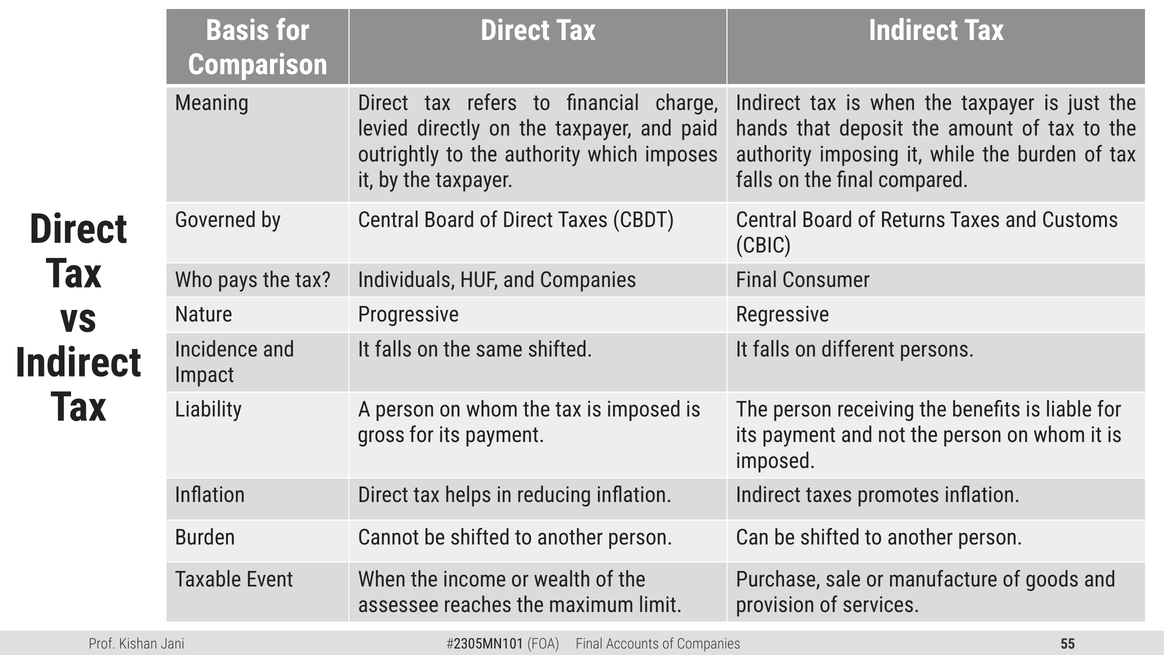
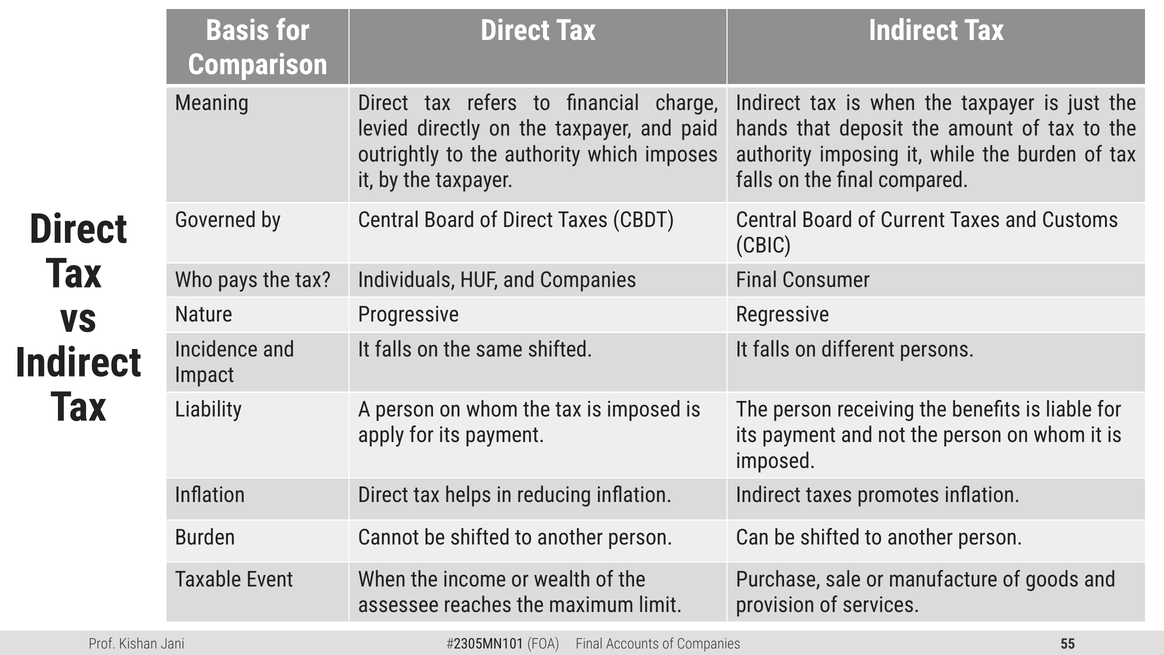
Returns: Returns -> Current (913, 220)
gross: gross -> apply (381, 435)
